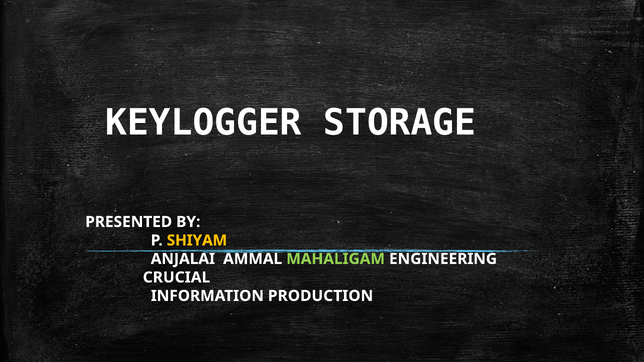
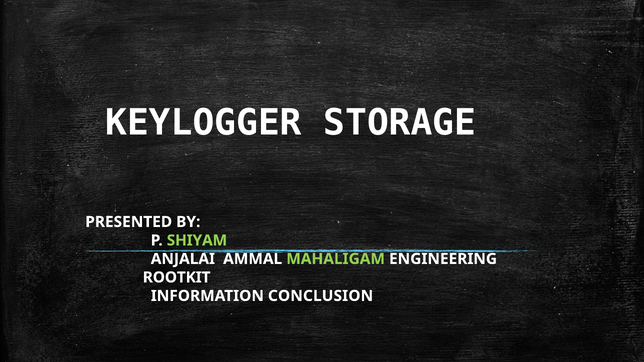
SHIYAM colour: yellow -> light green (197, 241)
CRUCIAL: CRUCIAL -> ROOTKIT (177, 278)
PRODUCTION: PRODUCTION -> CONCLUSION (321, 296)
